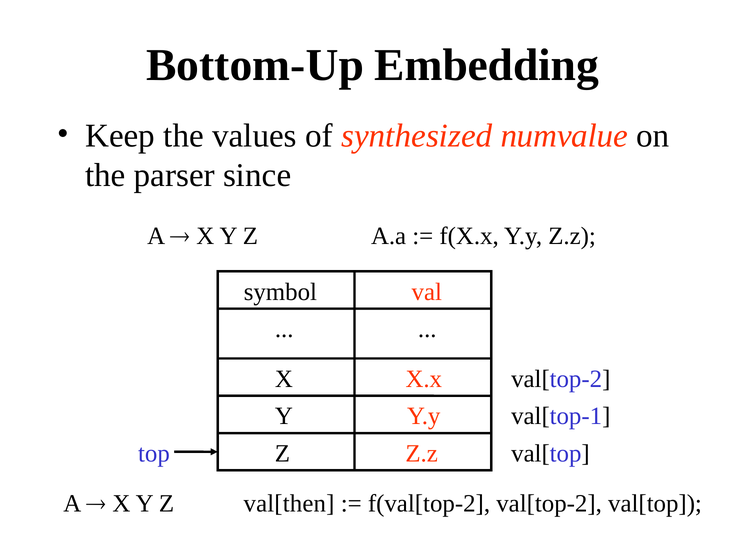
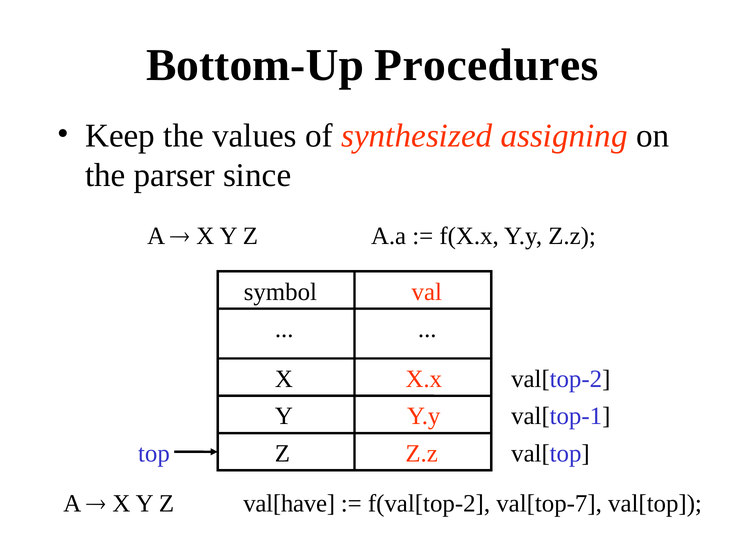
Embedding: Embedding -> Procedures (486, 65)
numvalue: numvalue -> assigning (564, 135)
val[then: val[then -> val[have (289, 503)
f(val[top-2 val[top-2: val[top-2 -> val[top-7 (549, 503)
